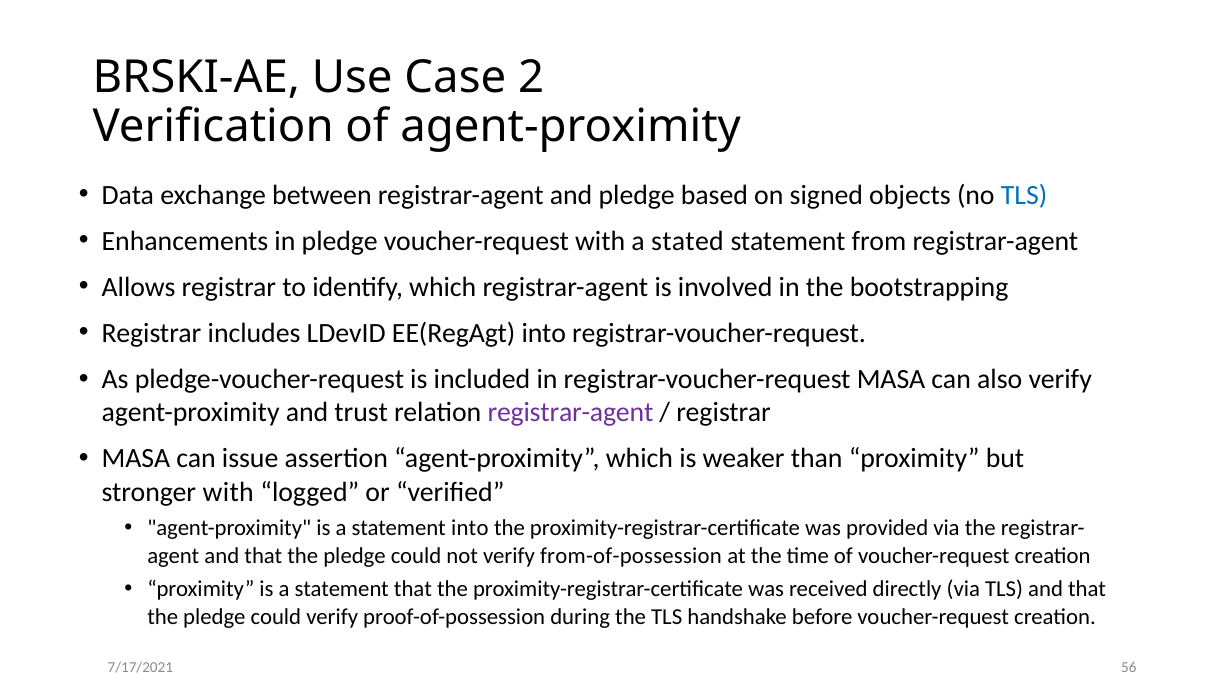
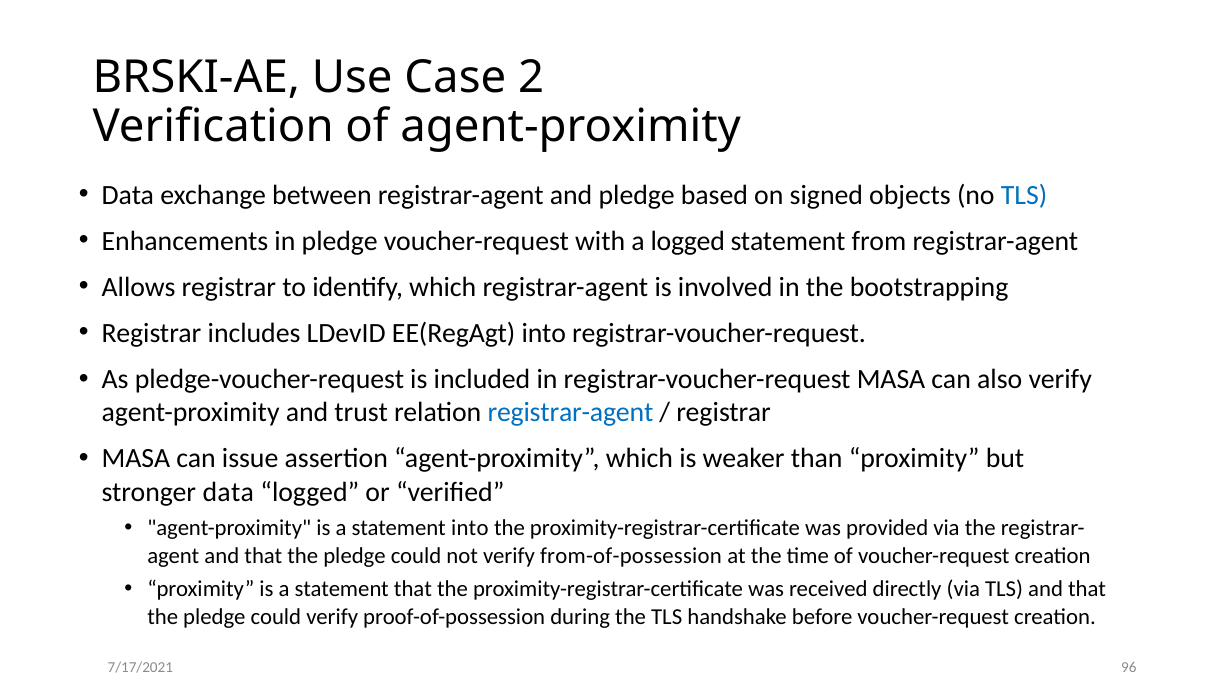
a stated: stated -> logged (688, 241)
registrar-agent colour: purple -> blue (570, 413)
stronger with: with -> data (228, 492)
56: 56 -> 96 (1129, 667)
